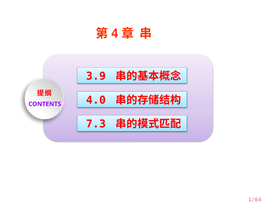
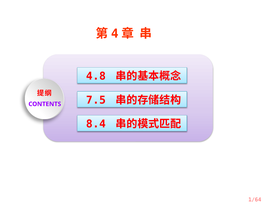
3.9: 3.9 -> 4.8 (96, 76)
4.0: 4.0 -> 7.5 (96, 100)
7.3: 7.3 -> 8.4 (96, 124)
